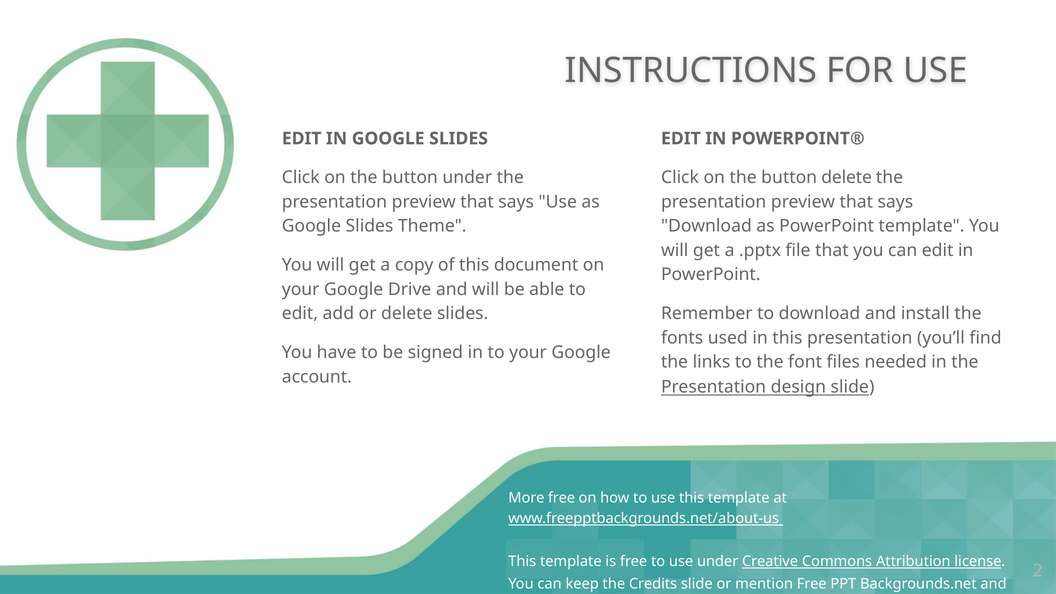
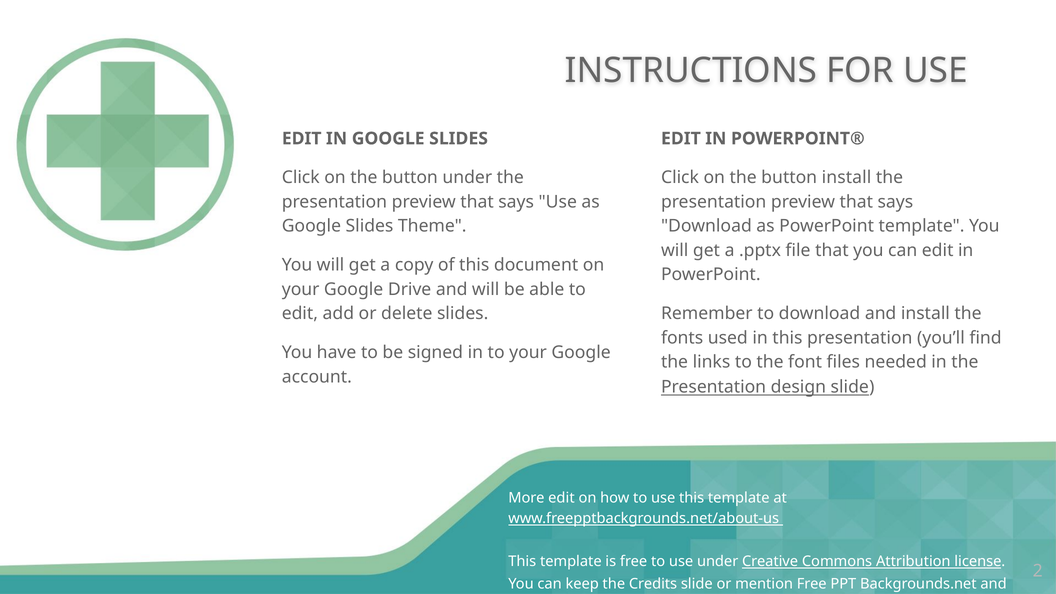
button delete: delete -> install (847, 178)
More free: free -> edit (561, 498)
